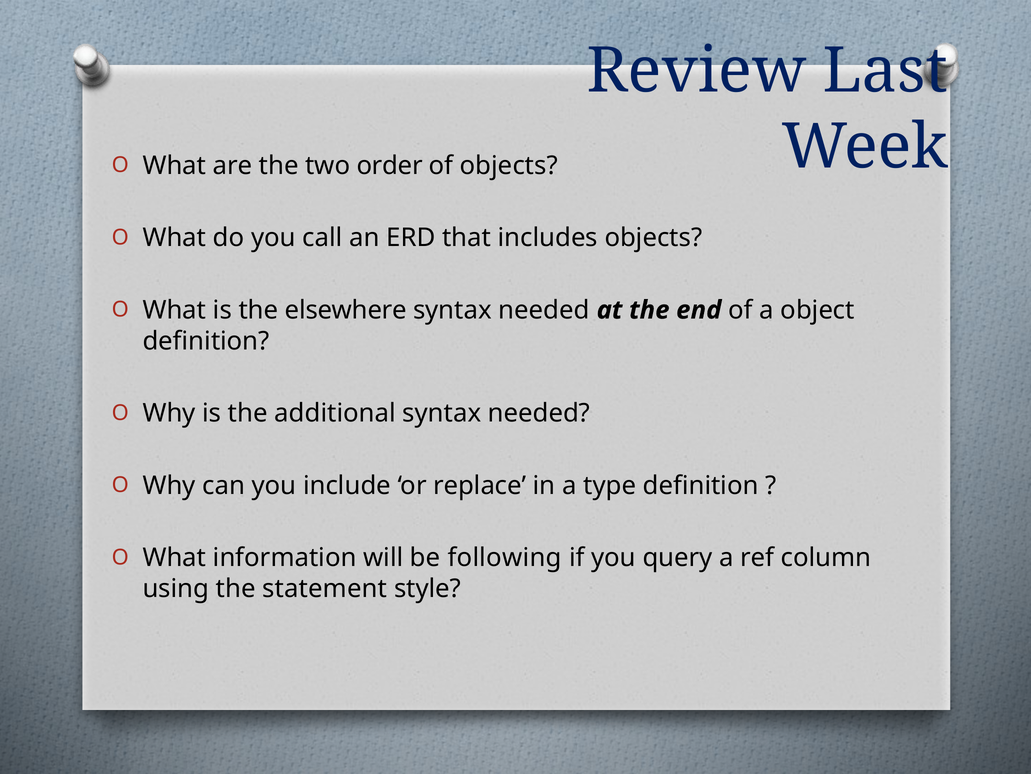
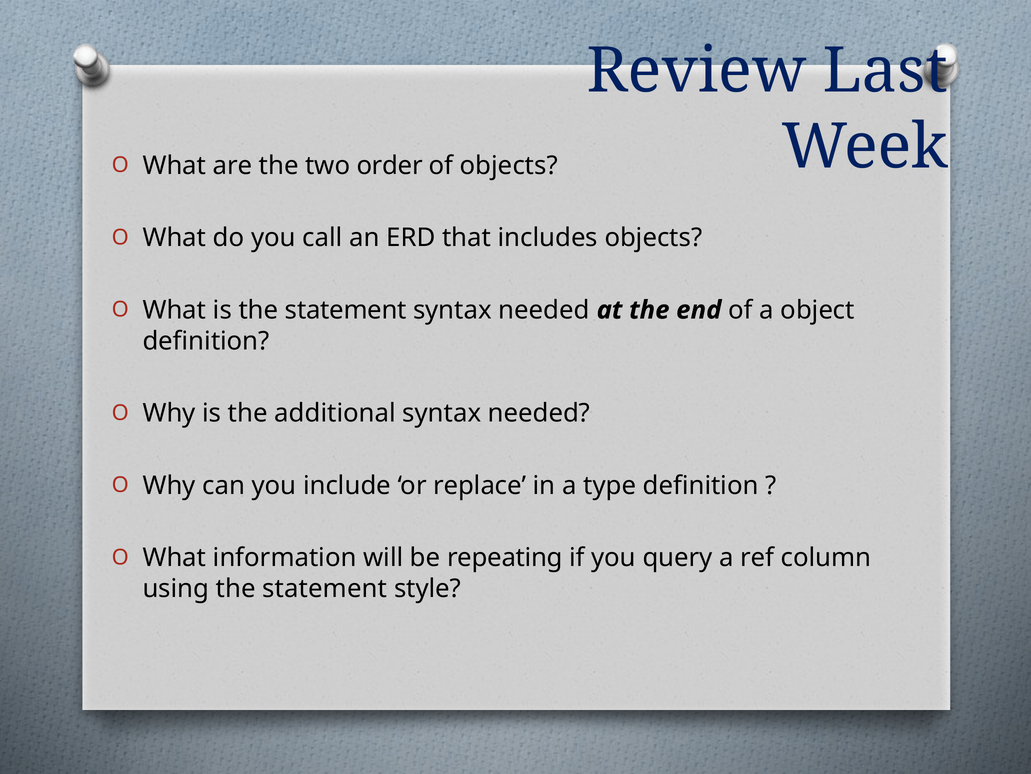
is the elsewhere: elsewhere -> statement (346, 310)
following: following -> repeating (505, 557)
